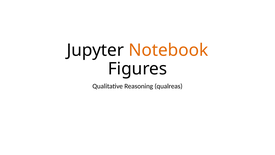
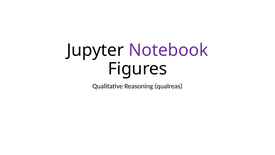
Notebook colour: orange -> purple (168, 50)
